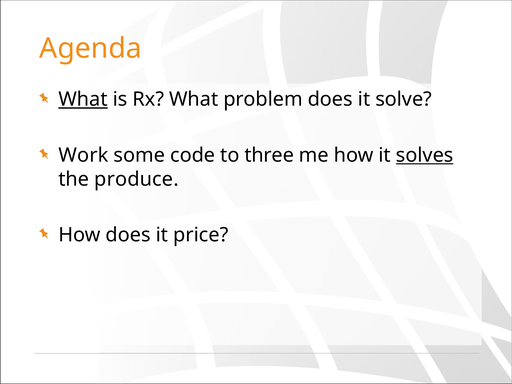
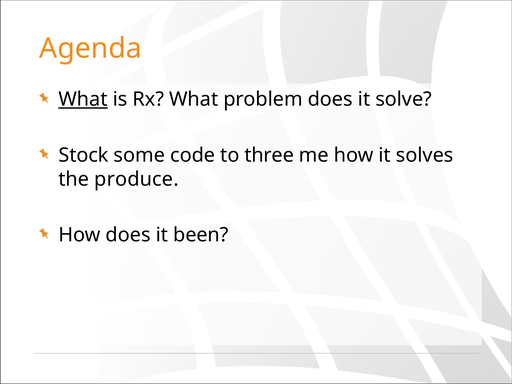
Work: Work -> Stock (84, 155)
solves underline: present -> none (425, 155)
price: price -> been (201, 235)
